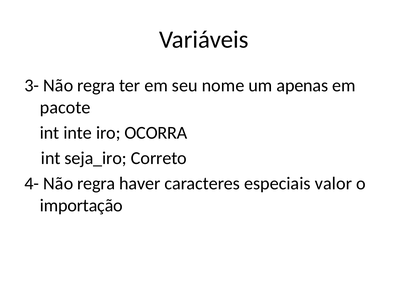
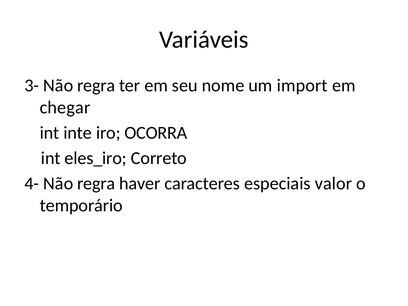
apenas: apenas -> import (302, 86)
pacote: pacote -> chegar (65, 107)
seja_iro: seja_iro -> eles_iro (96, 158)
importação: importação -> temporário (81, 205)
